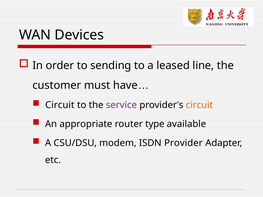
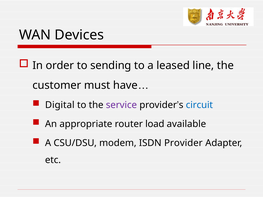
Circuit: Circuit -> Digital (60, 105)
circuit colour: orange -> blue (199, 105)
type: type -> load (155, 124)
